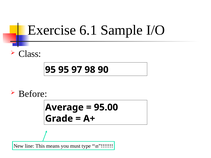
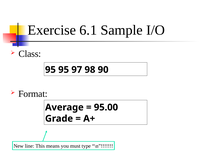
Before: Before -> Format (33, 94)
